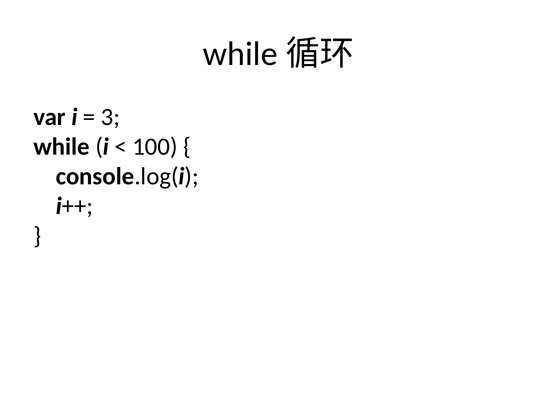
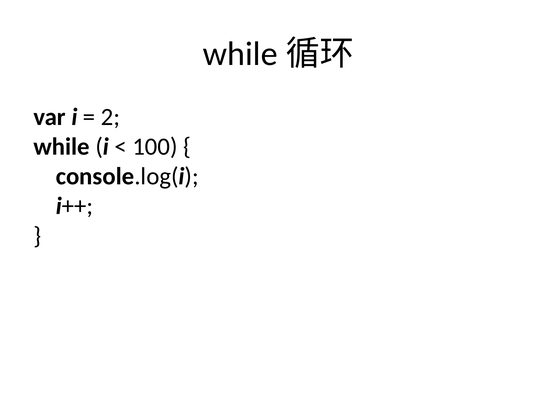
3: 3 -> 2 (110, 117)
